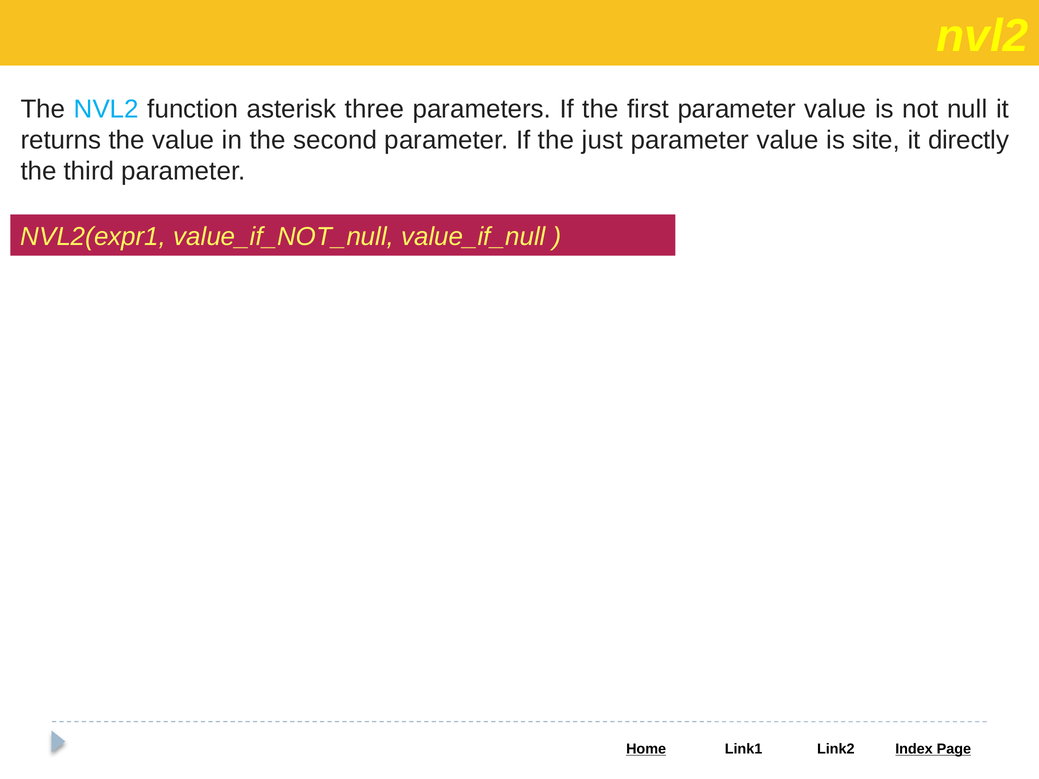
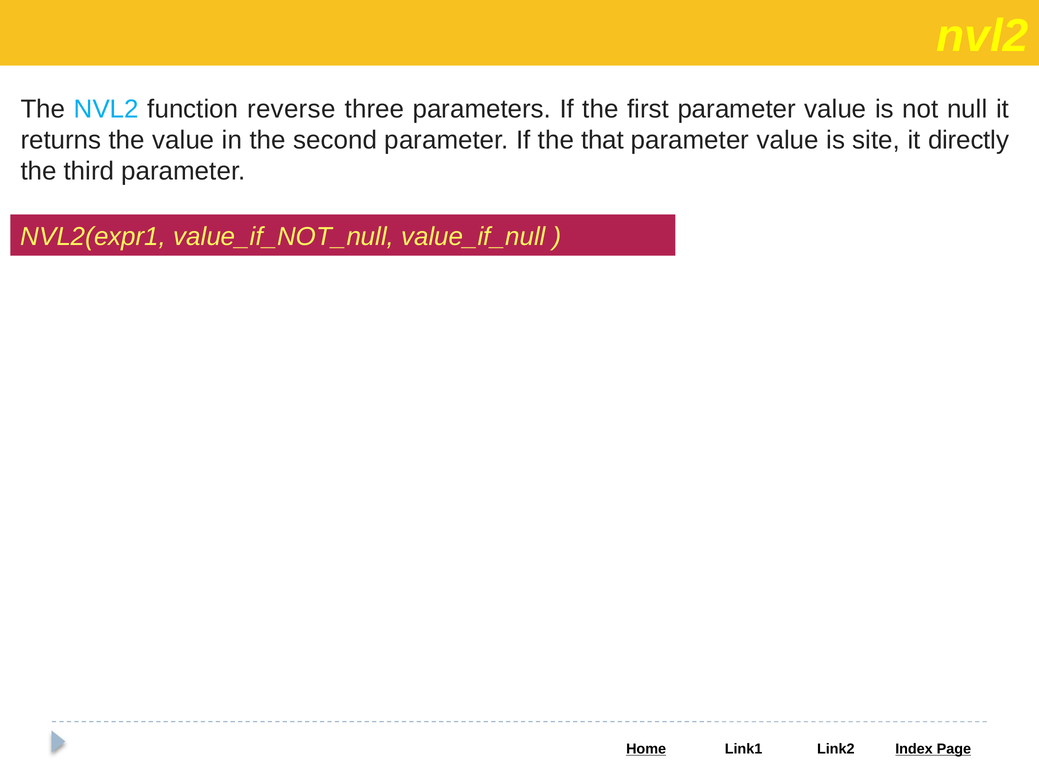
asterisk: asterisk -> reverse (291, 109)
just: just -> that (603, 140)
